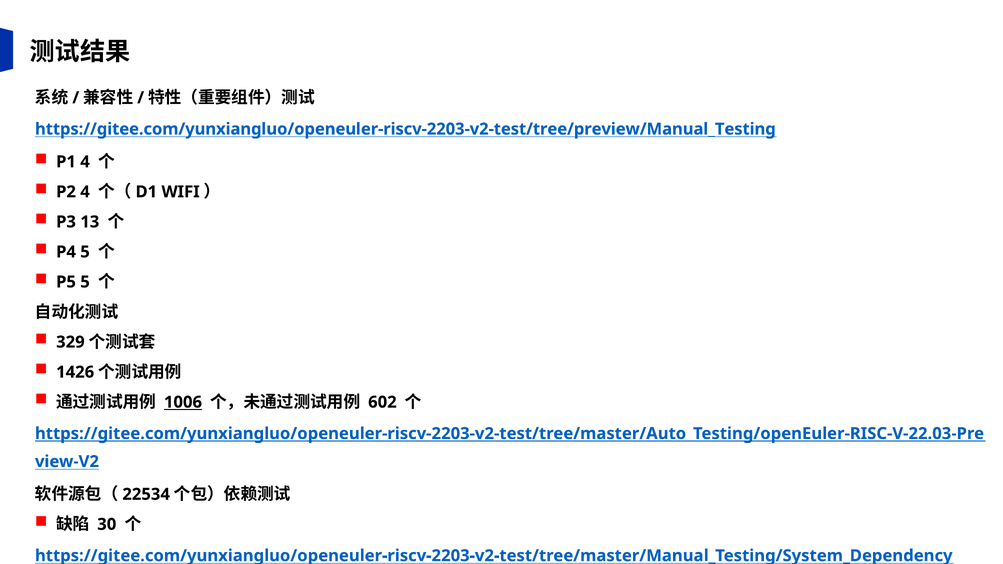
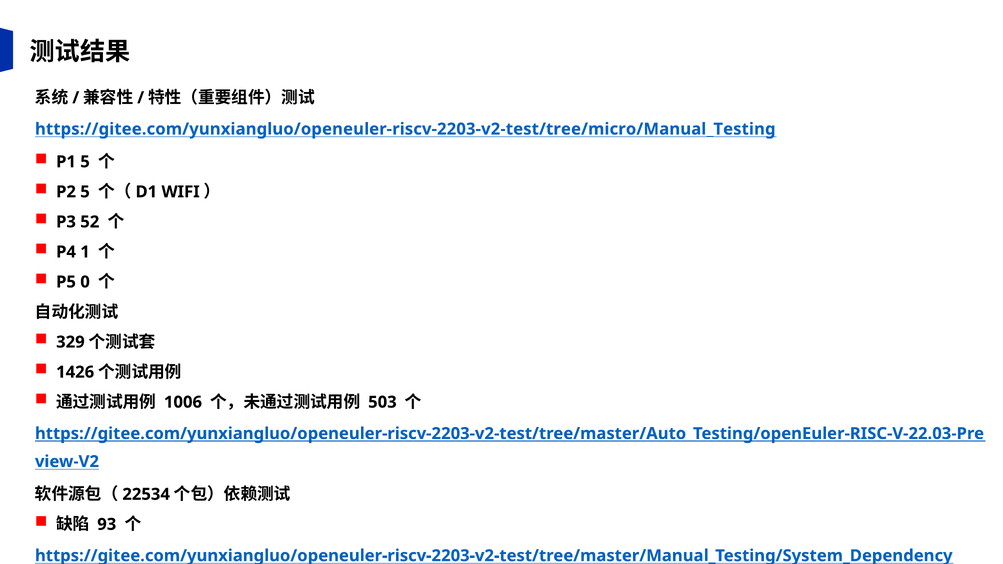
https://gitee.com/yunxiangluo/openeuler-riscv-2203-v2-test/tree/preview/Manual_Testing: https://gitee.com/yunxiangluo/openeuler-riscv-2203-v2-test/tree/preview/Manual_Testing -> https://gitee.com/yunxiangluo/openeuler-riscv-2203-v2-test/tree/micro/Manual_Testing (405, 129)
P1 4: 4 -> 5 (85, 162)
P2 4: 4 -> 5 (85, 192)
13: 13 -> 52 (90, 222)
P4 5: 5 -> 1 (85, 252)
P5 5: 5 -> 0 (85, 282)
1006 underline: present -> none (183, 402)
602: 602 -> 503 (382, 402)
30: 30 -> 93 (107, 524)
